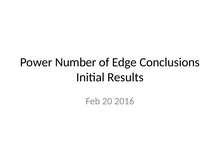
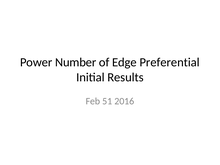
Conclusions: Conclusions -> Preferential (170, 62)
20: 20 -> 51 (107, 101)
